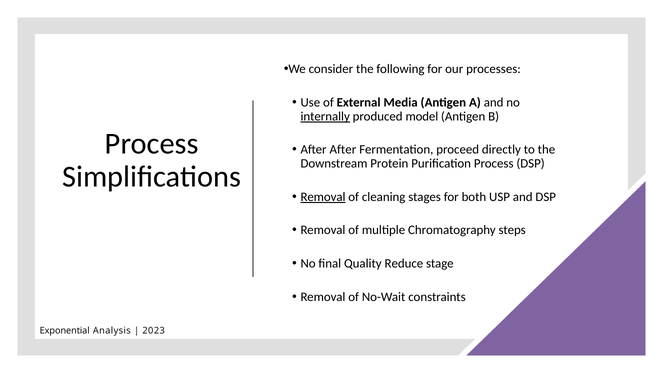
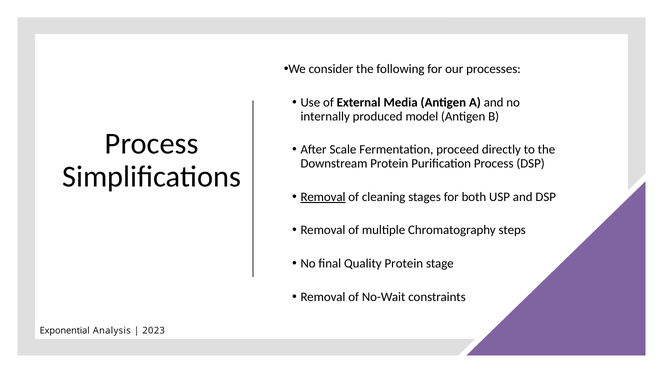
internally underline: present -> none (325, 116)
After After: After -> Scale (343, 150)
Quality Reduce: Reduce -> Protein (404, 263)
